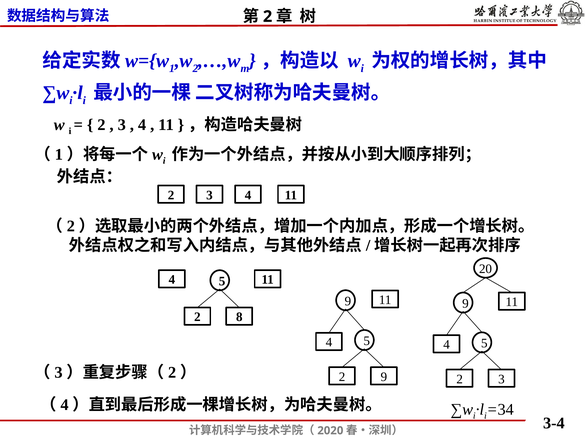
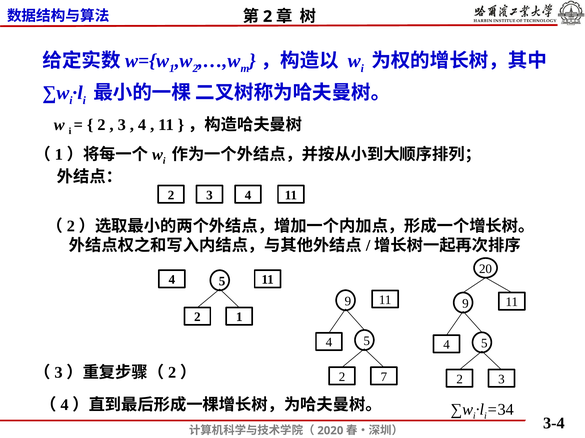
2 8: 8 -> 1 (239, 318)
2 9: 9 -> 7 (384, 377)
